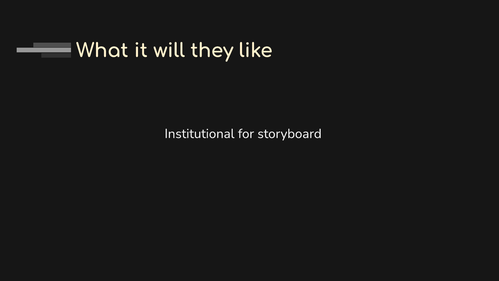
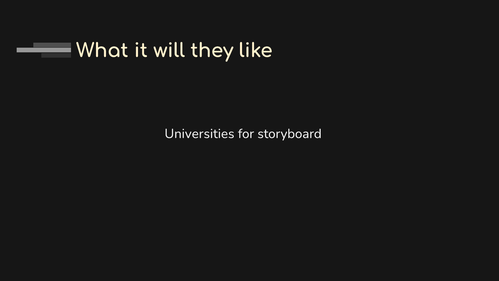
Institutional: Institutional -> Universities (199, 134)
